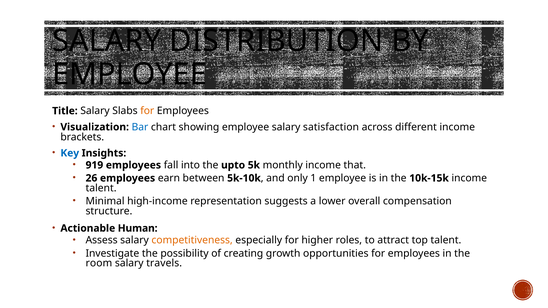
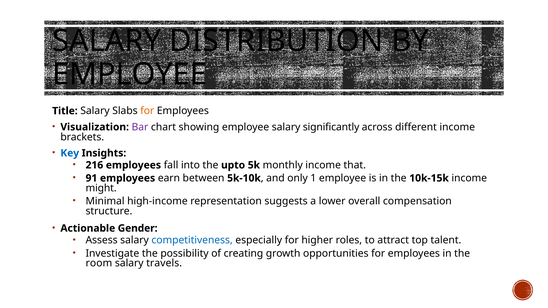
Bar colour: blue -> purple (140, 127)
satisfaction: satisfaction -> significantly (331, 127)
919: 919 -> 216 (94, 165)
26: 26 -> 91 (91, 178)
talent: talent -> might (101, 188)
Human: Human -> Gender (138, 228)
competitiveness colour: orange -> blue (192, 240)
